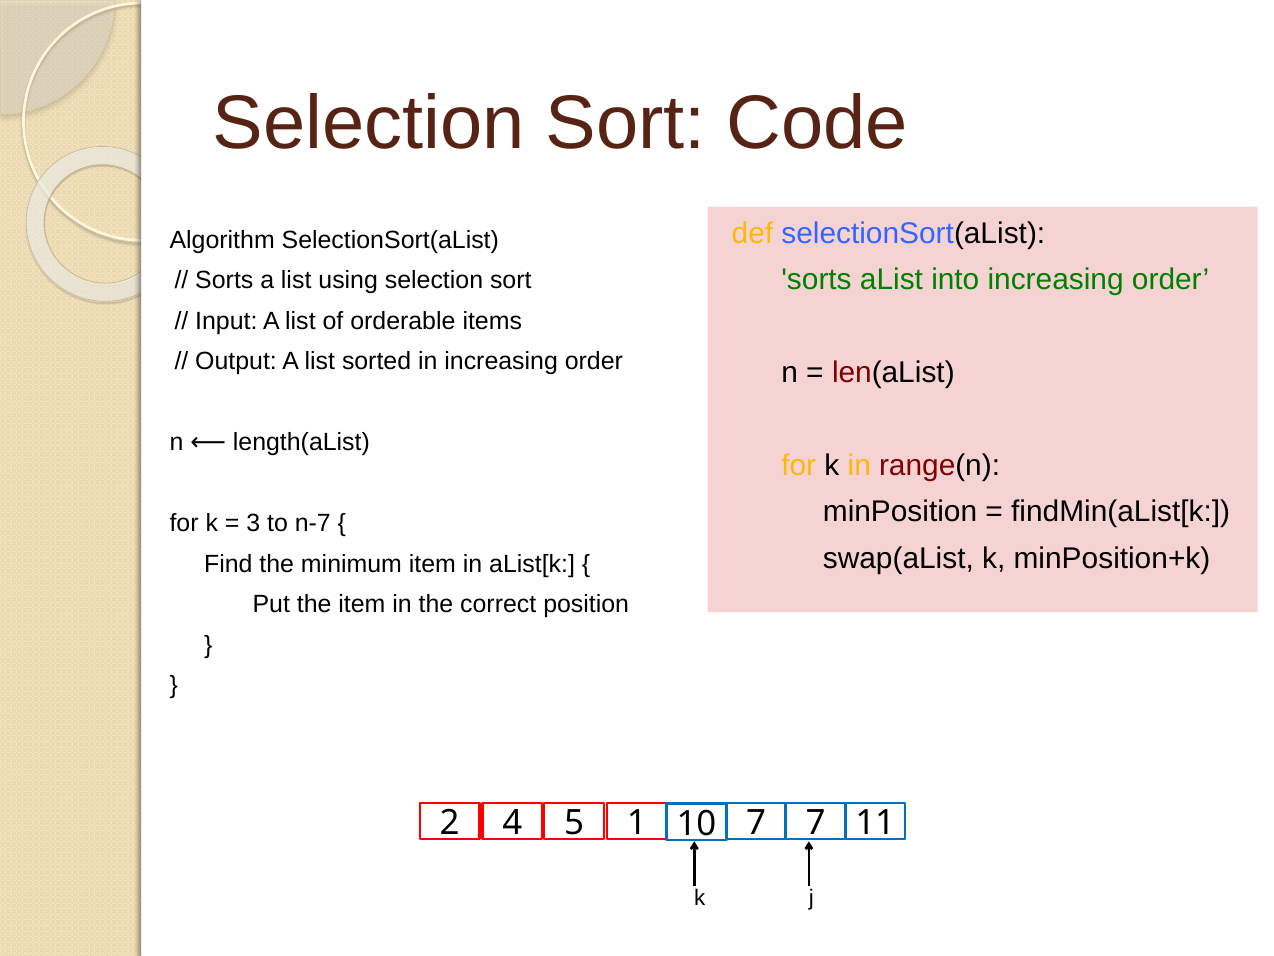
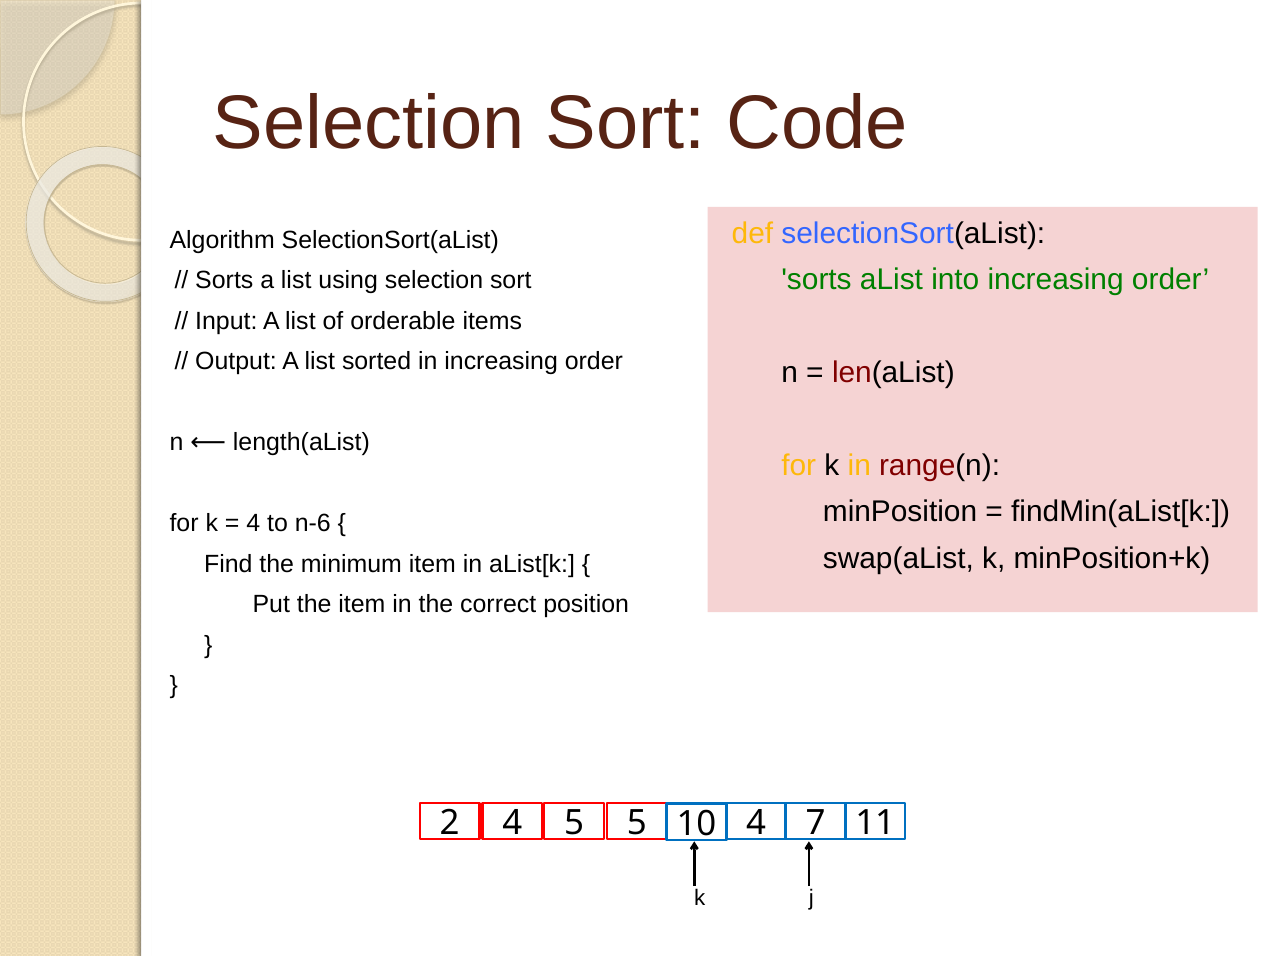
3: 3 -> 4 (253, 523)
n-7: n-7 -> n-6 (313, 523)
5 1: 1 -> 5 (637, 823)
4 7: 7 -> 4 (756, 823)
